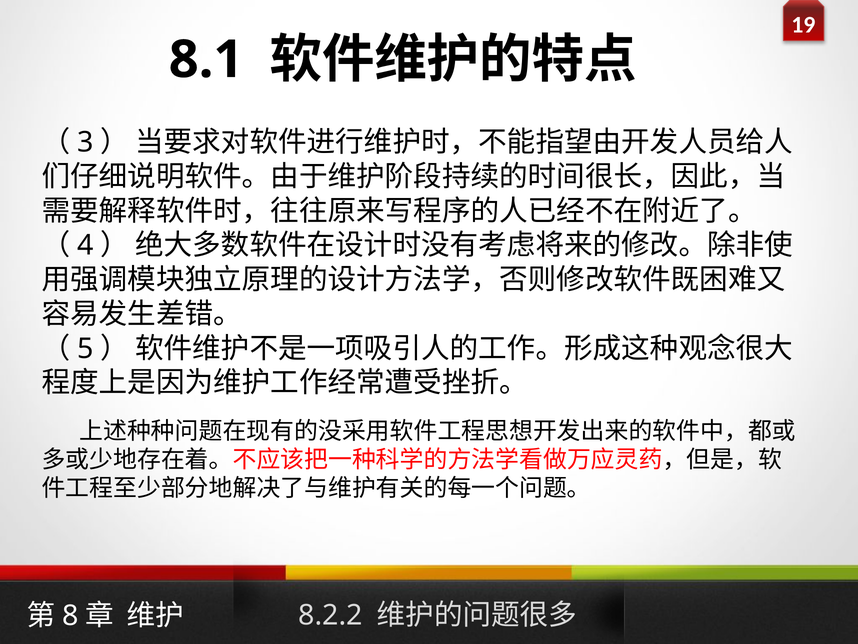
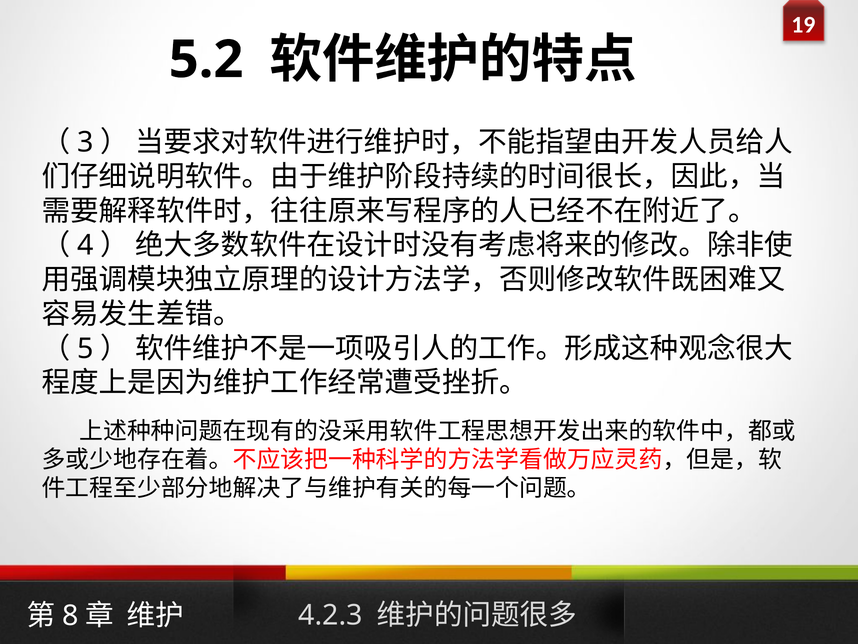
8.1: 8.1 -> 5.2 (206, 60)
8.2.2: 8.2.2 -> 4.2.3 (330, 615)
